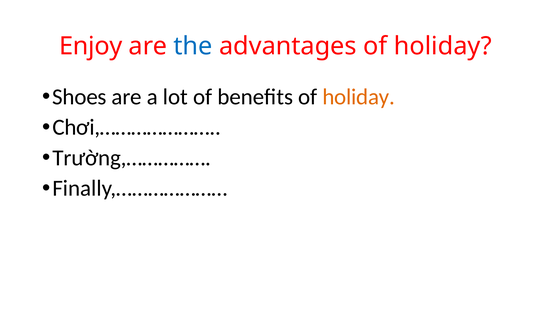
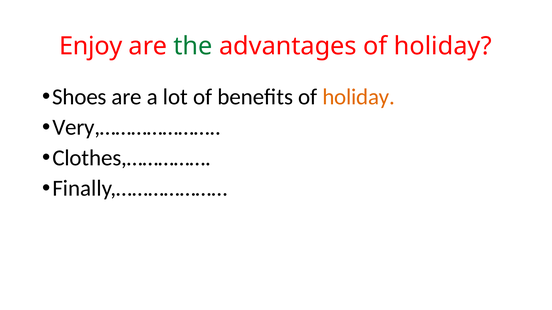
the colour: blue -> green (193, 46)
Chơi,…………………: Chơi,………………… -> Very,………………… (137, 128)
Trường,……………: Trường,…………… -> Clothes,…………… (132, 158)
